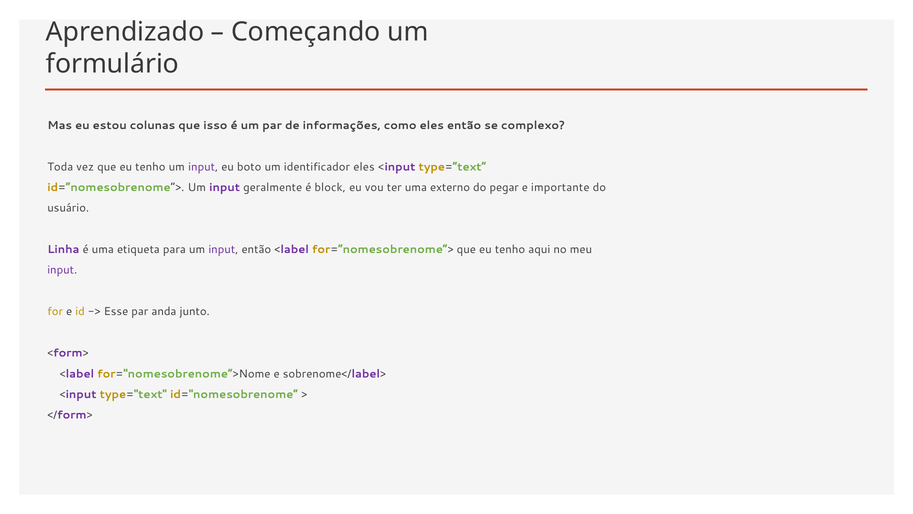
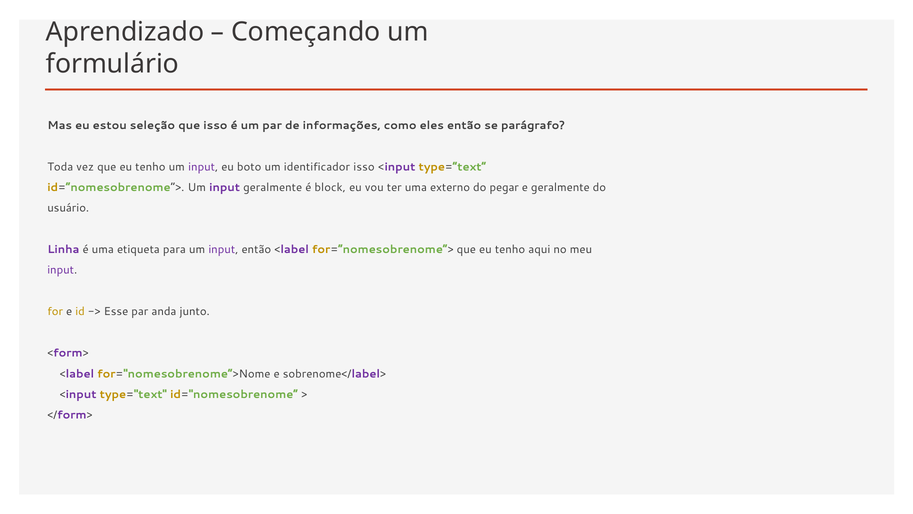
colunas: colunas -> seleção (153, 125)
complexo: complexo -> parágrafo (533, 125)
identificador eles: eles -> isso (364, 167)
e importante: importante -> geralmente (560, 187)
